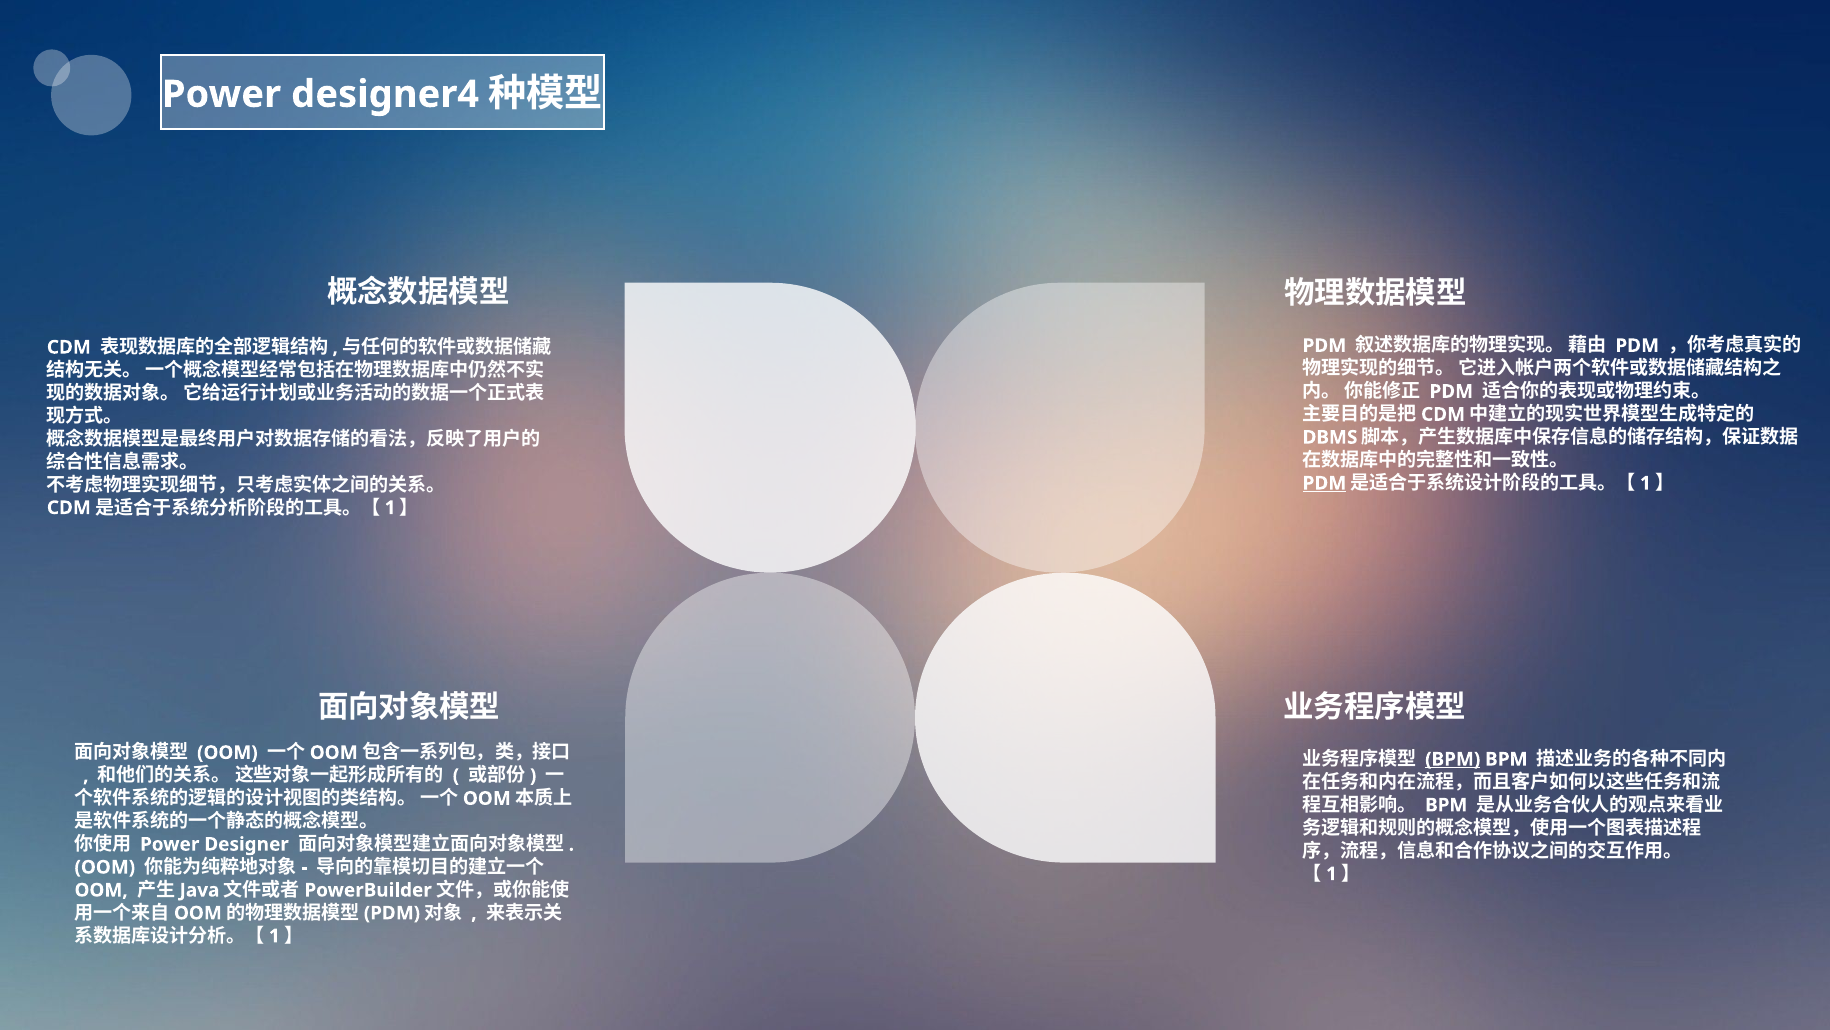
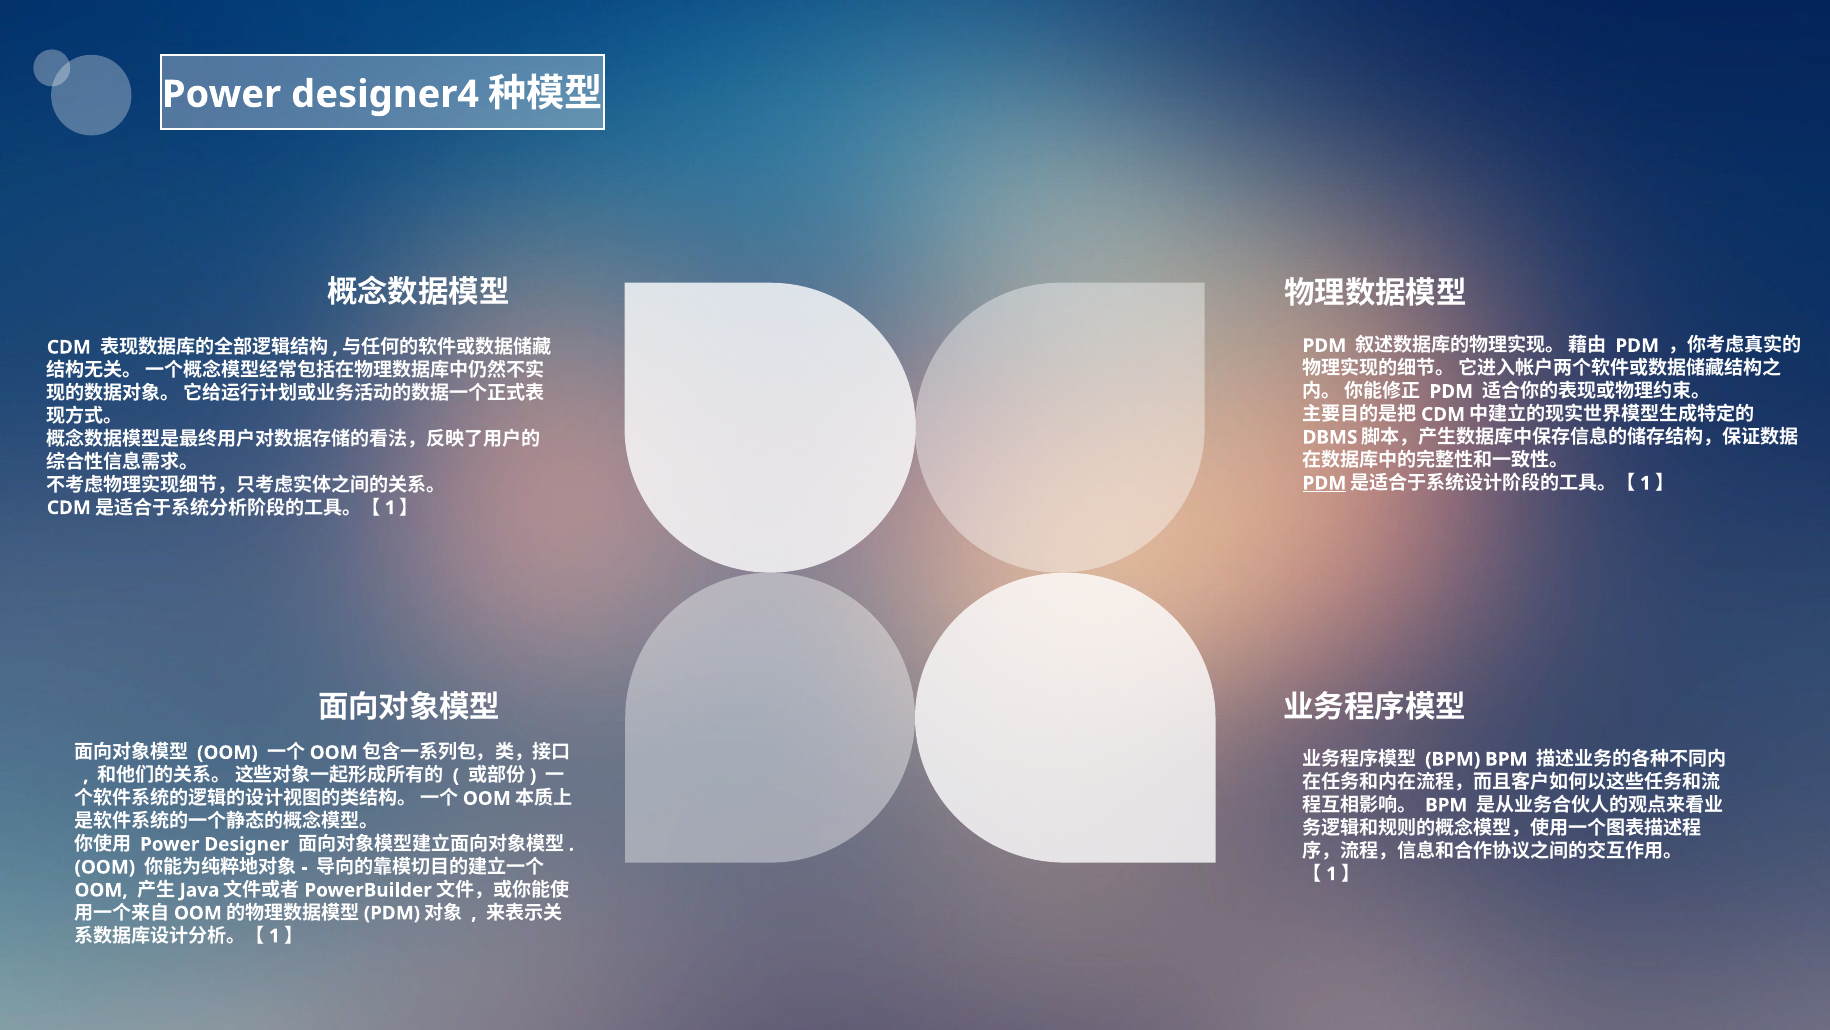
BPM underline: present -> none (1453, 759)
